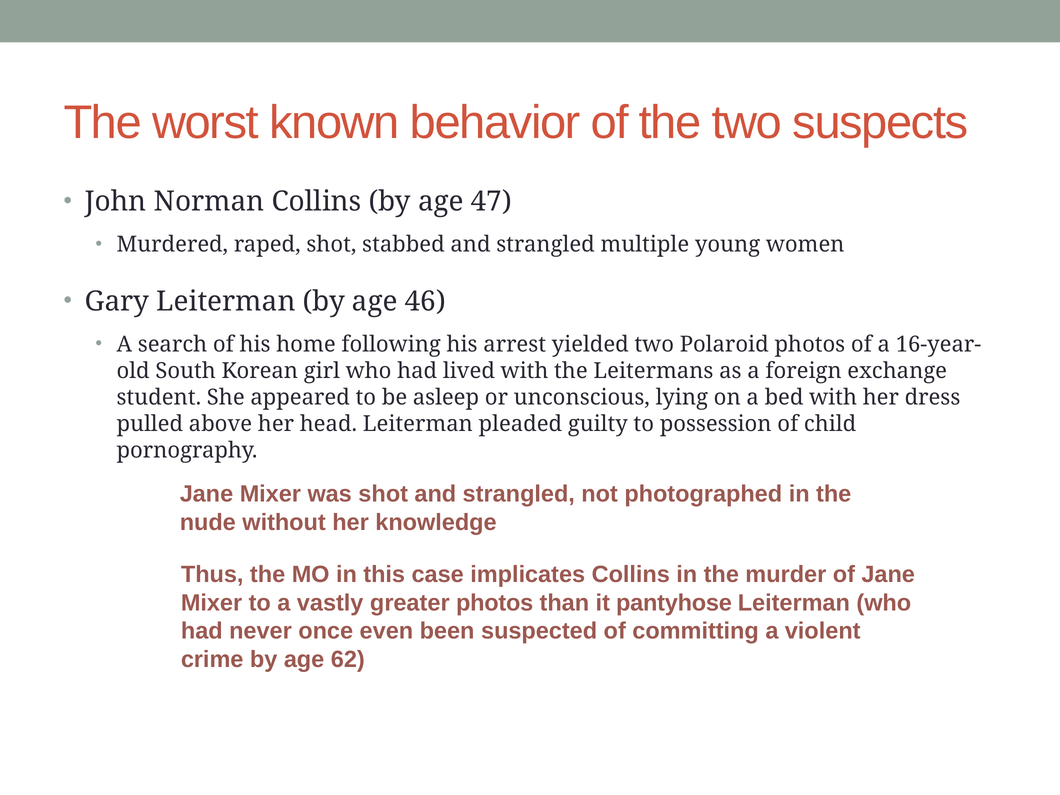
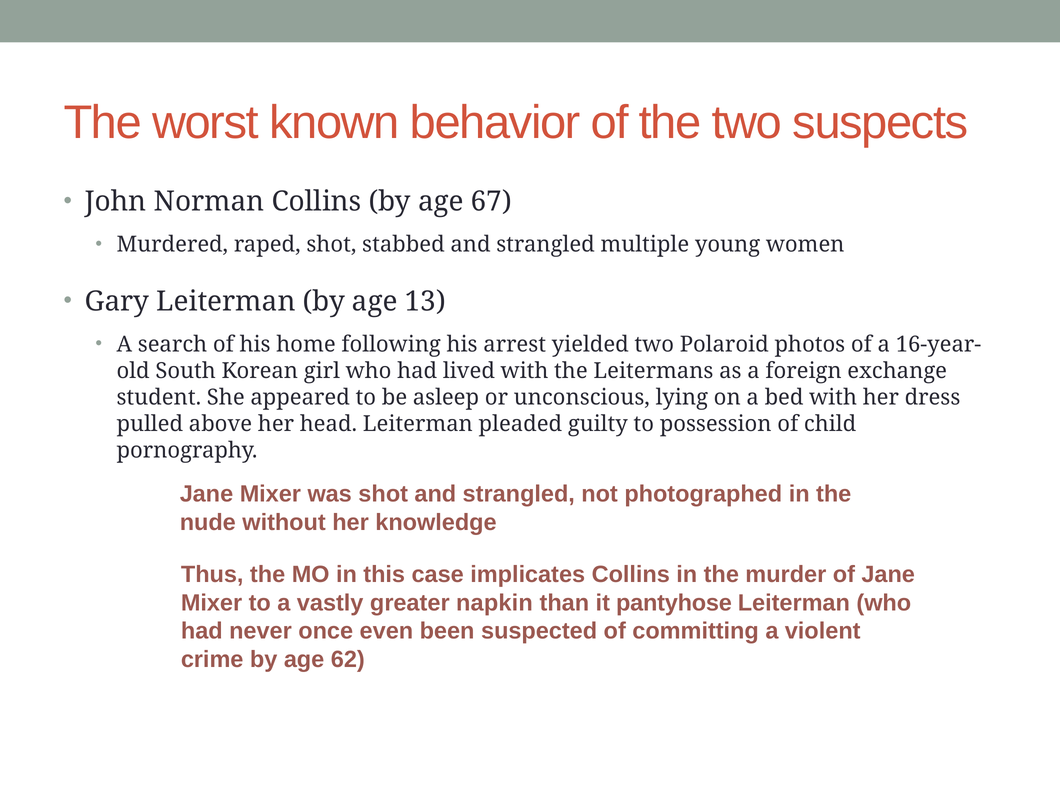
47: 47 -> 67 (491, 202)
46: 46 -> 13 (425, 302)
greater photos: photos -> napkin (494, 603)
